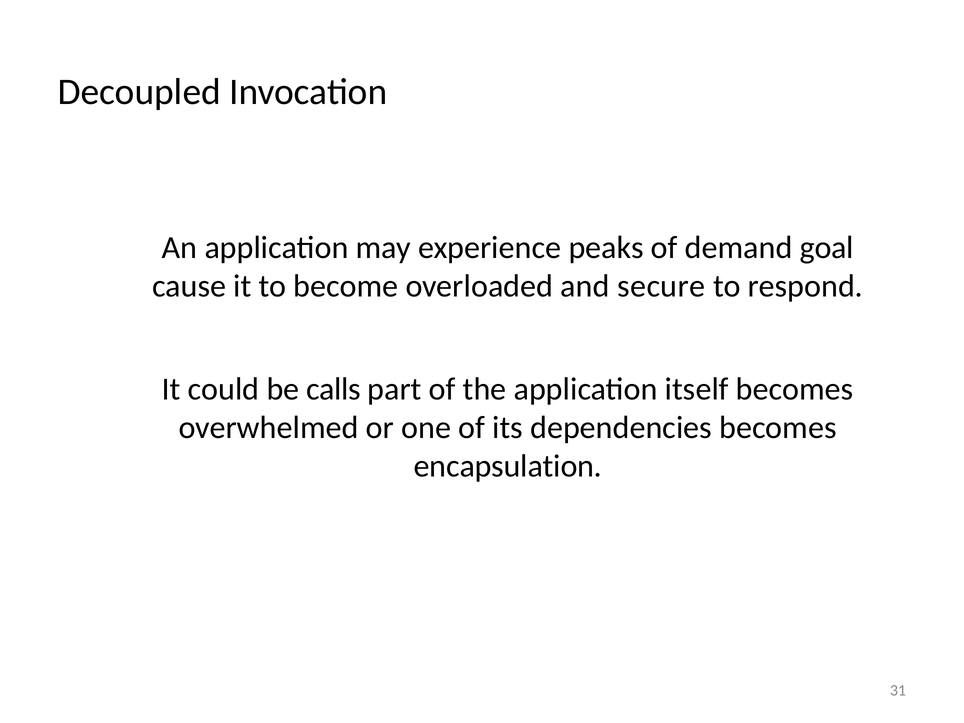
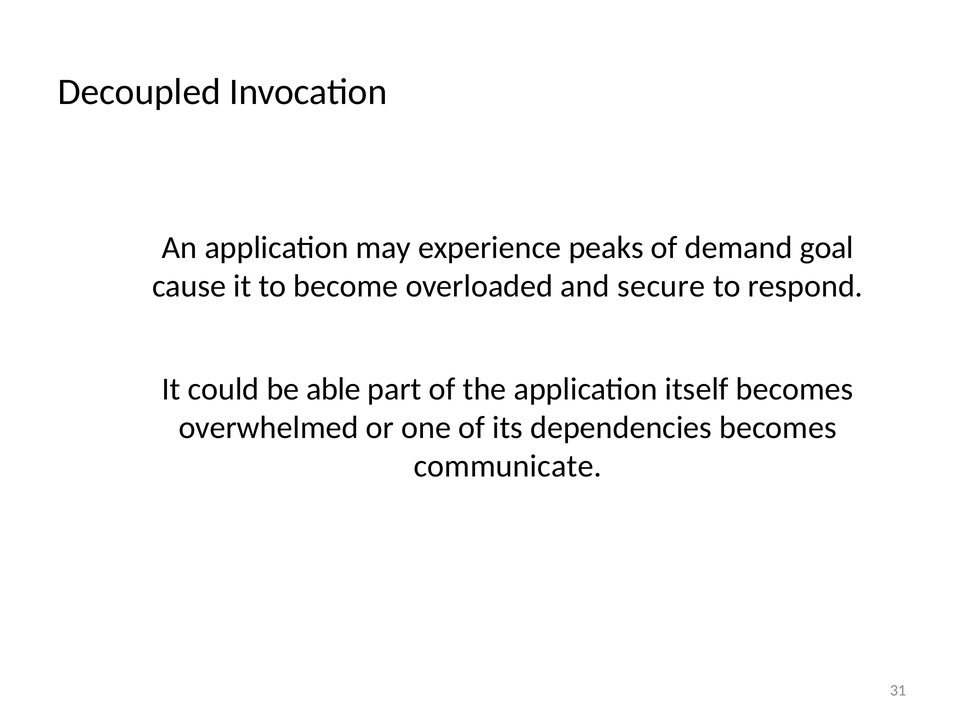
calls: calls -> able (334, 389)
encapsulation: encapsulation -> communicate (508, 466)
